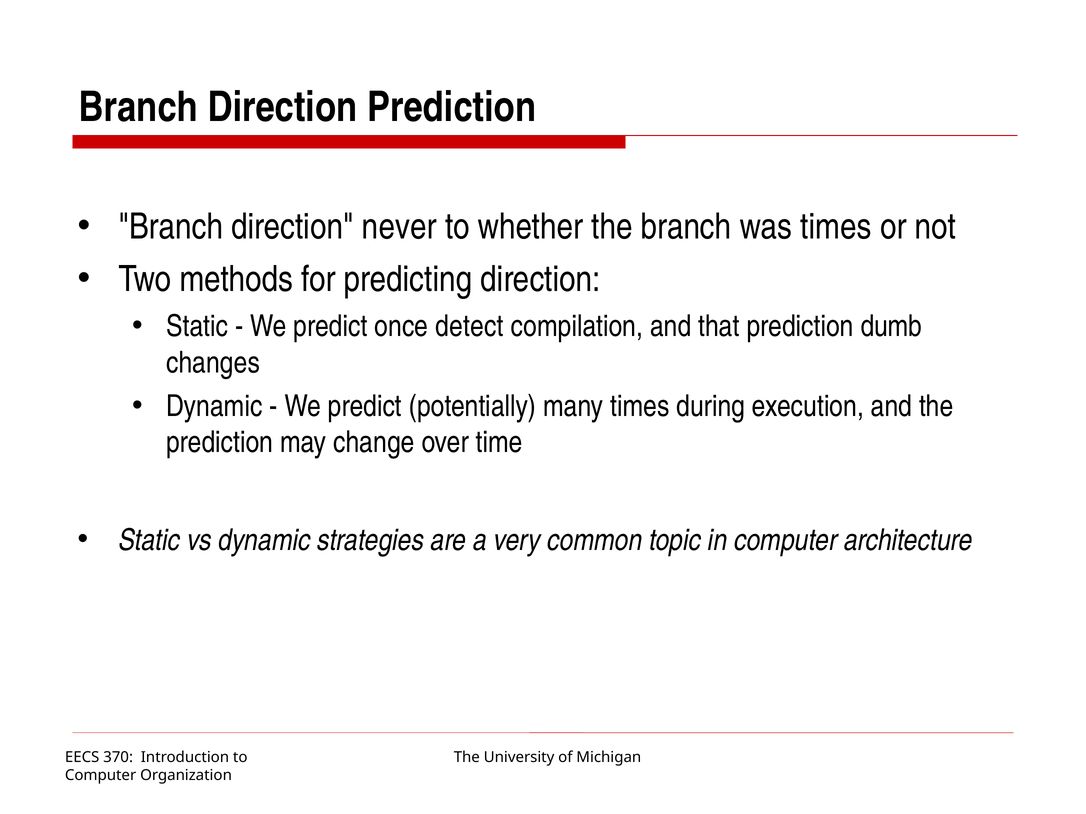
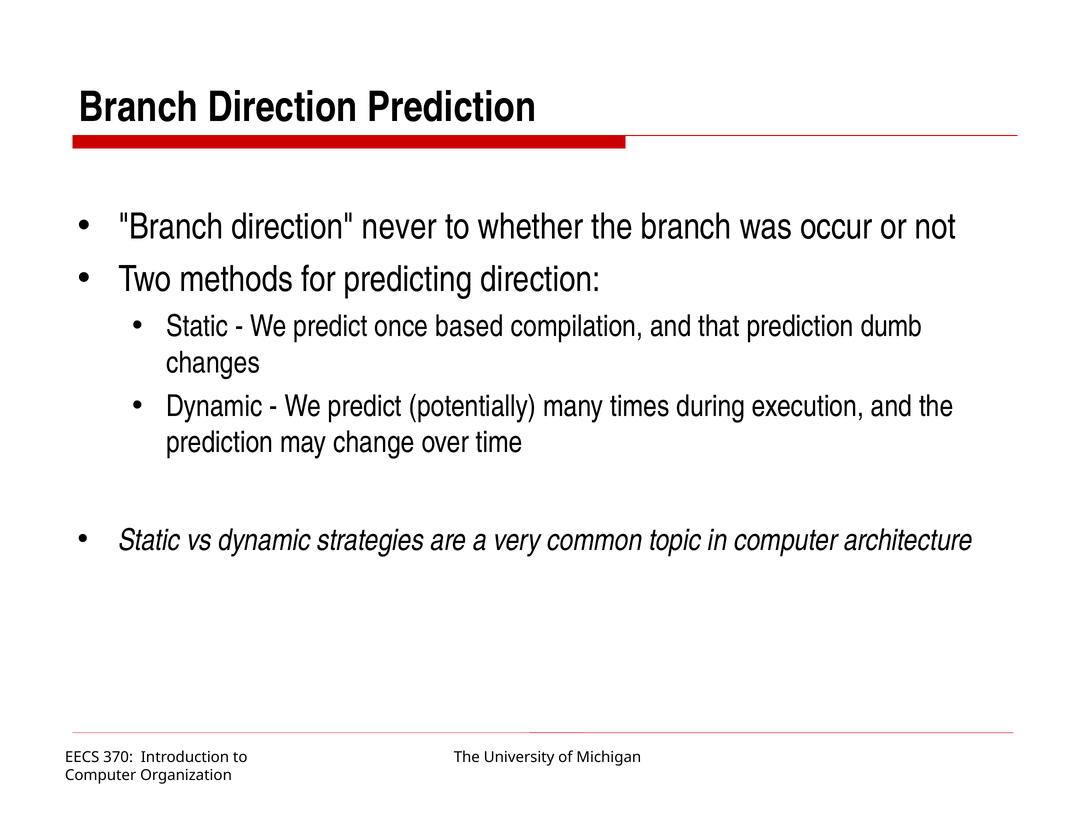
was times: times -> occur (836, 227)
detect: detect -> based (469, 327)
